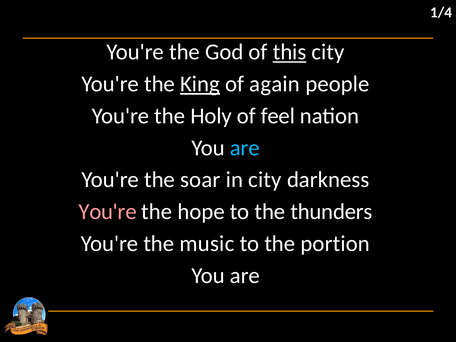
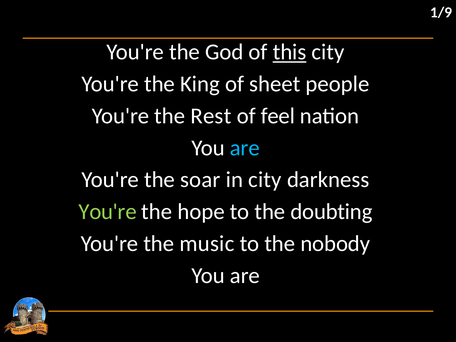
1/4: 1/4 -> 1/9 (441, 12)
King underline: present -> none (200, 84)
again: again -> sheet (275, 84)
Holy: Holy -> Rest (211, 116)
You're colour: pink -> light green (108, 212)
thunders: thunders -> doubting (331, 212)
portion: portion -> nobody (335, 244)
